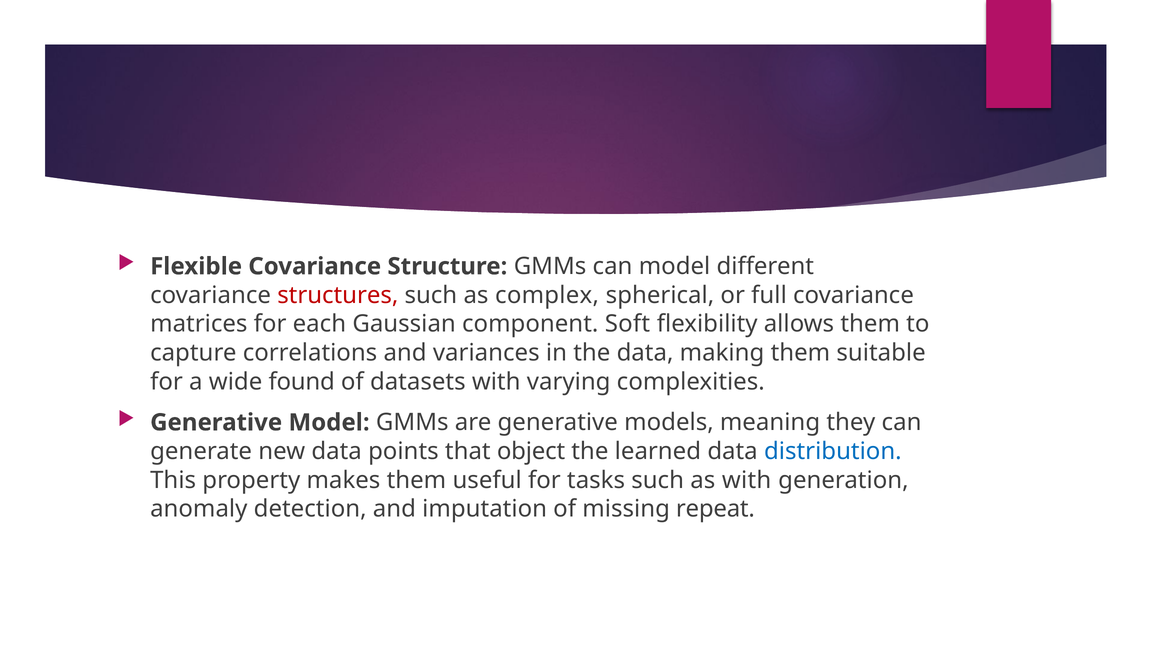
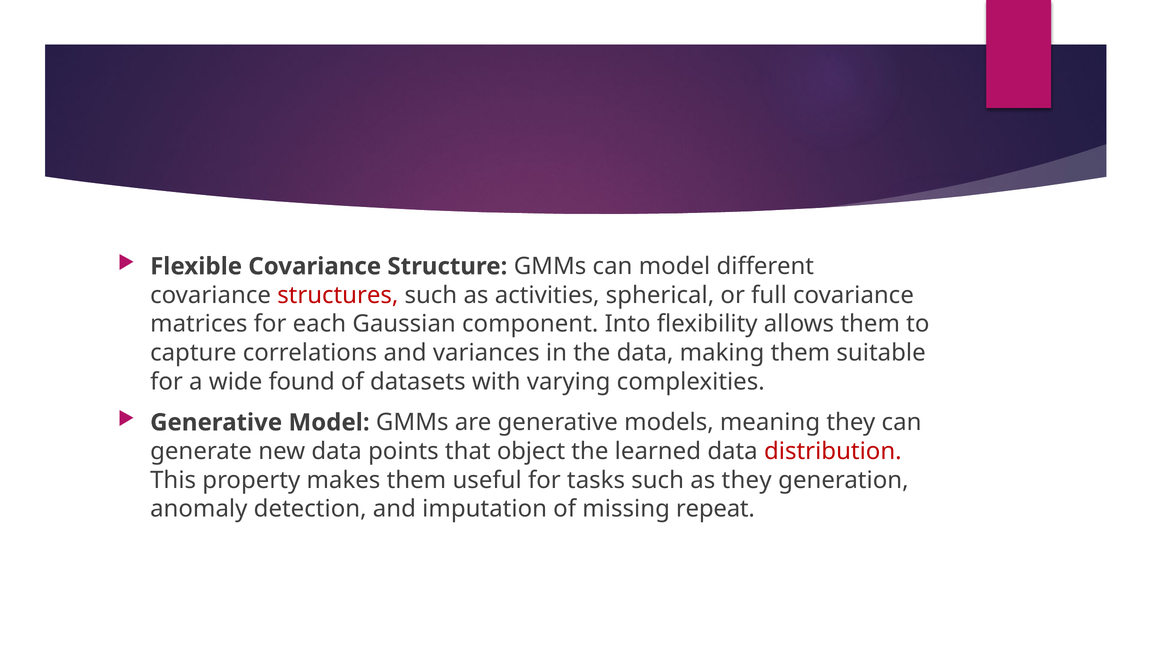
complex: complex -> activities (547, 295)
Soft: Soft -> Into (628, 324)
distribution colour: blue -> red (833, 451)
as with: with -> they (747, 480)
